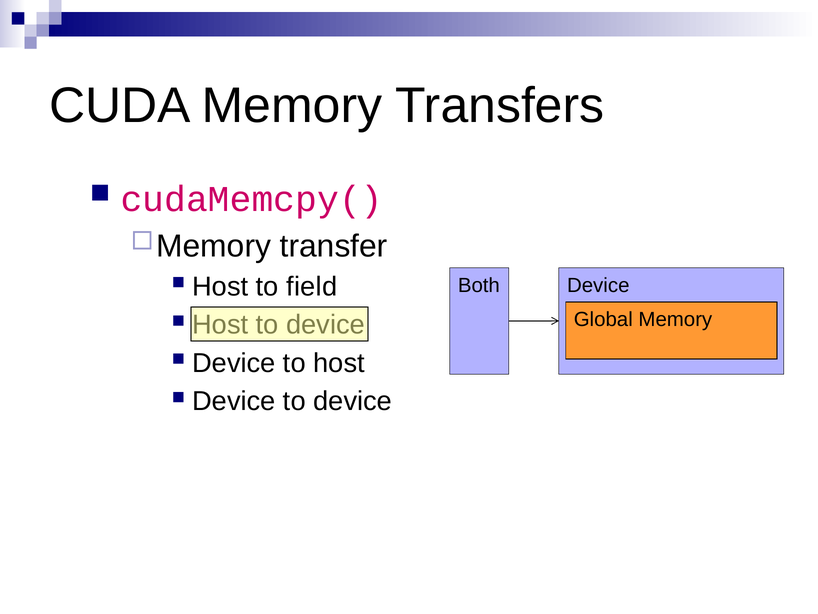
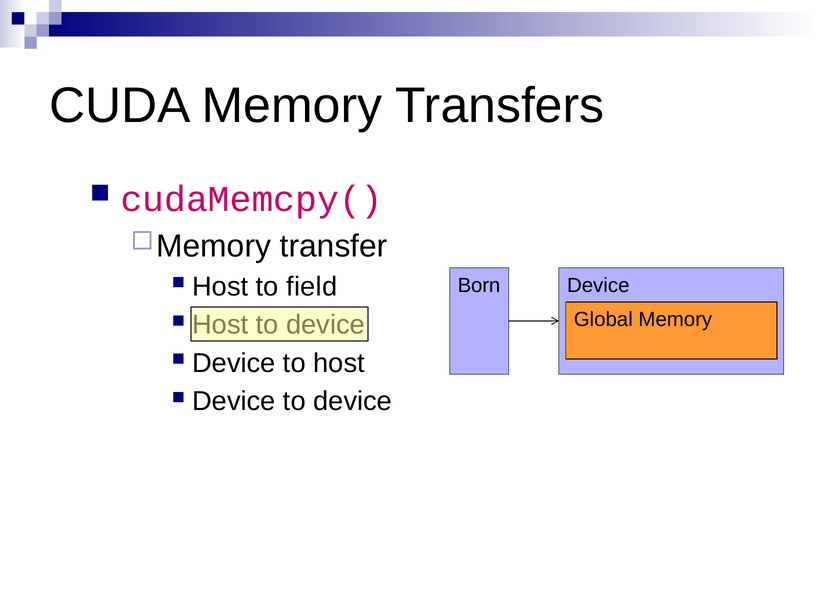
Both: Both -> Born (479, 285)
